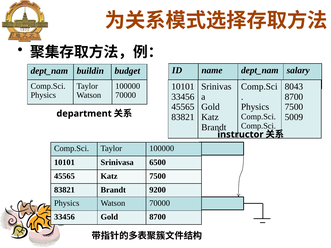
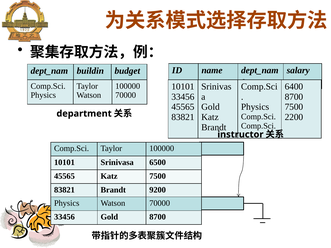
8043: 8043 -> 6400 (294, 87)
5009: 5009 -> 2200 (294, 117)
